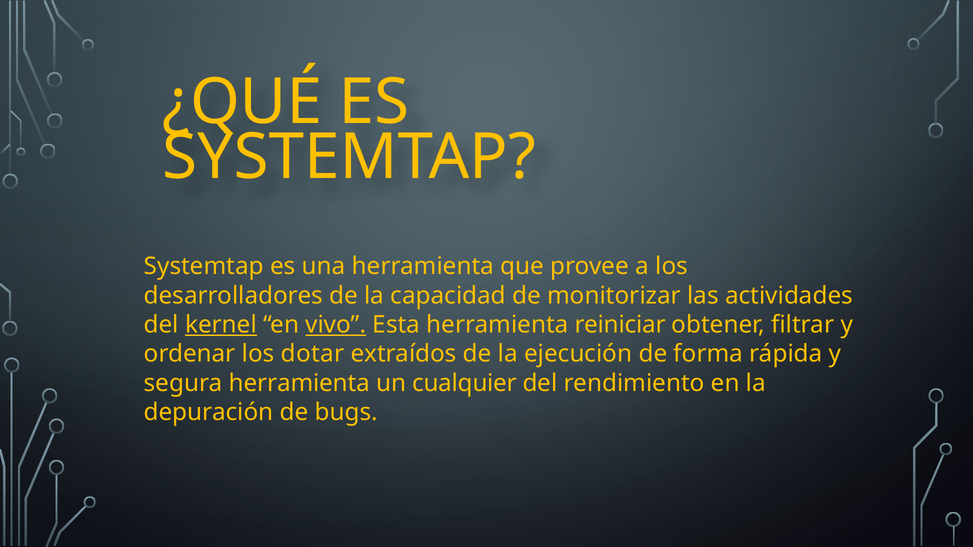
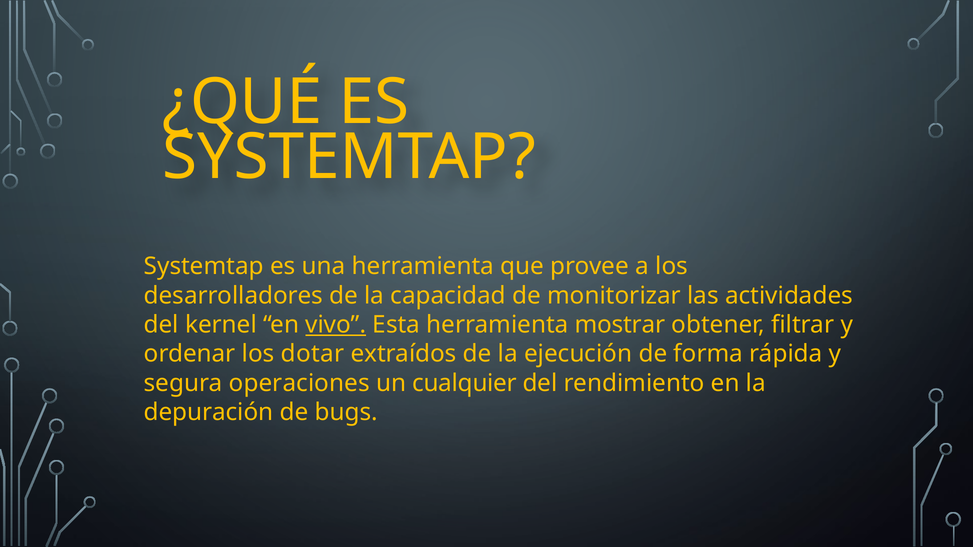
kernel underline: present -> none (221, 325)
reiniciar: reiniciar -> mostrar (620, 325)
segura herramienta: herramienta -> operaciones (299, 383)
